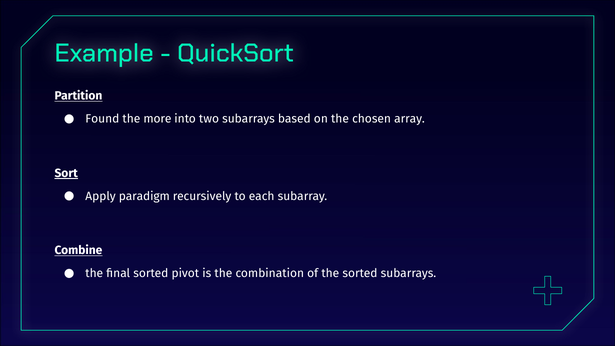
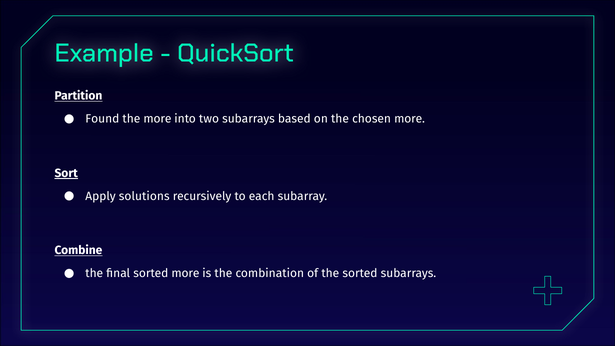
chosen array: array -> more (410, 119)
paradigm: paradigm -> solutions (144, 196)
sorted pivot: pivot -> more (185, 273)
